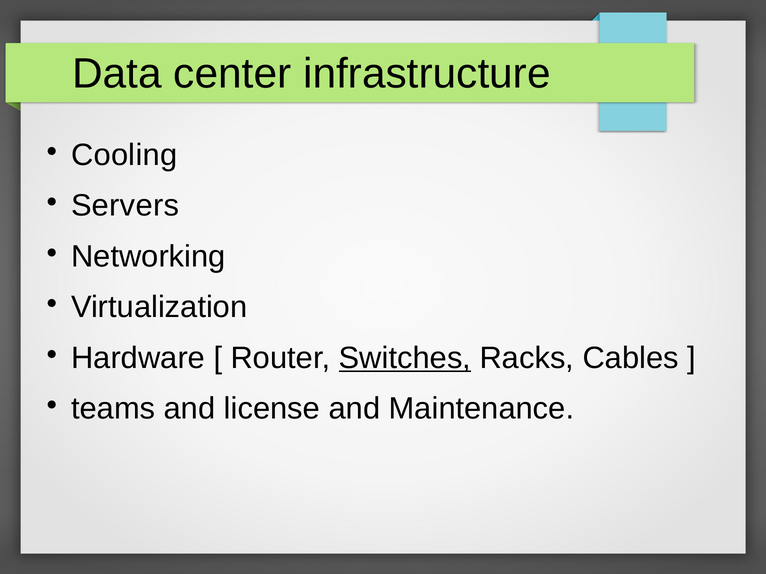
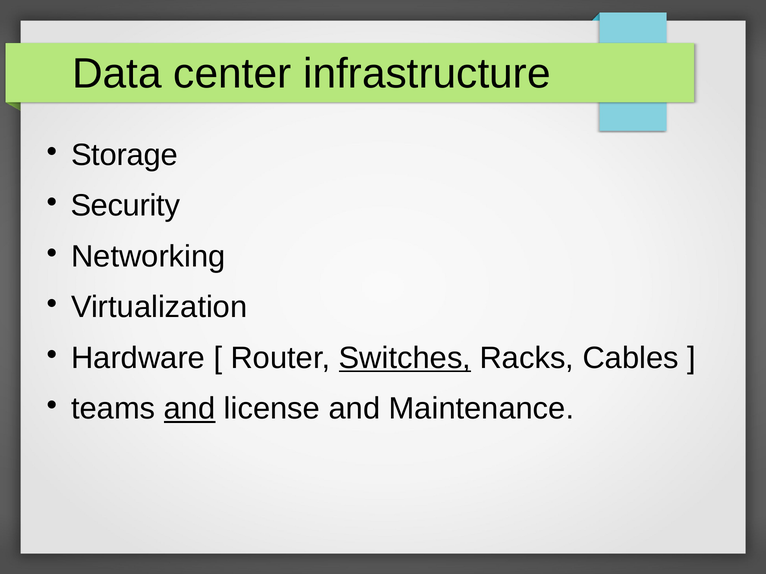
Cooling: Cooling -> Storage (124, 155)
Servers: Servers -> Security (125, 206)
and underline: none -> present (190, 409)
